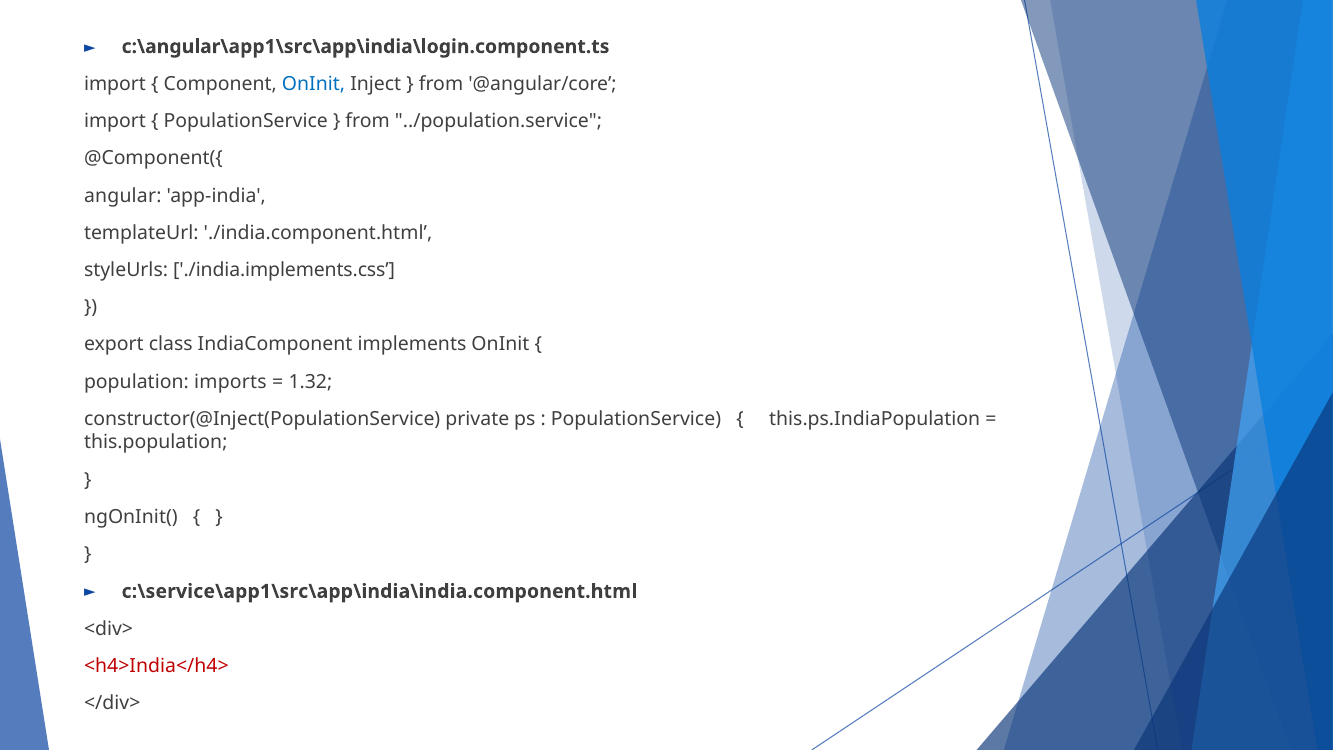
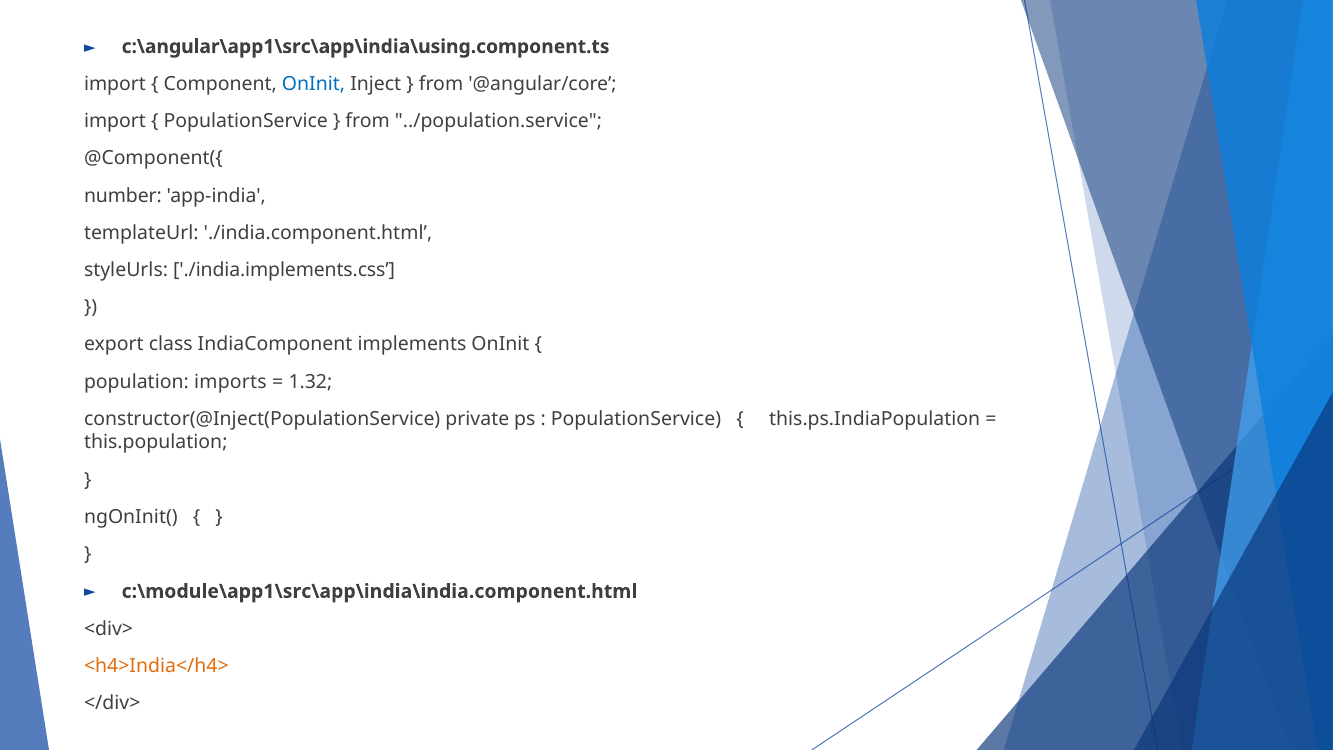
c:\angular\app1\src\app\india\login.component.ts: c:\angular\app1\src\app\india\login.component.ts -> c:\angular\app1\src\app\india\using.component.ts (366, 47)
angular: angular -> number (123, 196)
c:\service\app1\src\app\india\india.component.html: c:\service\app1\src\app\india\india.component.html -> c:\module\app1\src\app\india\india.component.html (379, 591)
<h4>India</h4> colour: red -> orange (156, 666)
